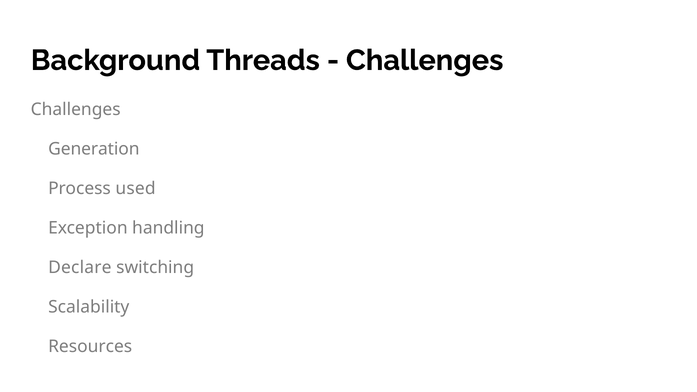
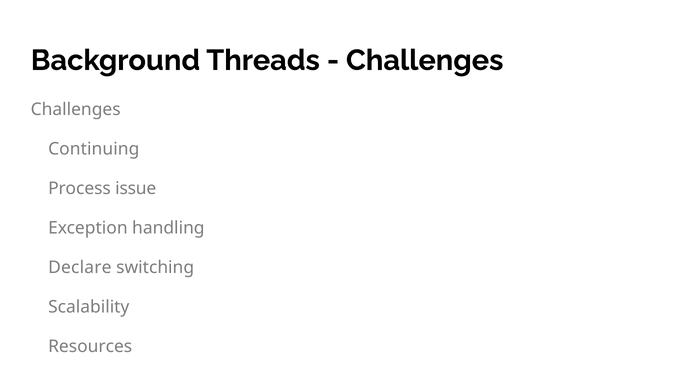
Generation: Generation -> Continuing (94, 149)
used: used -> issue (136, 189)
